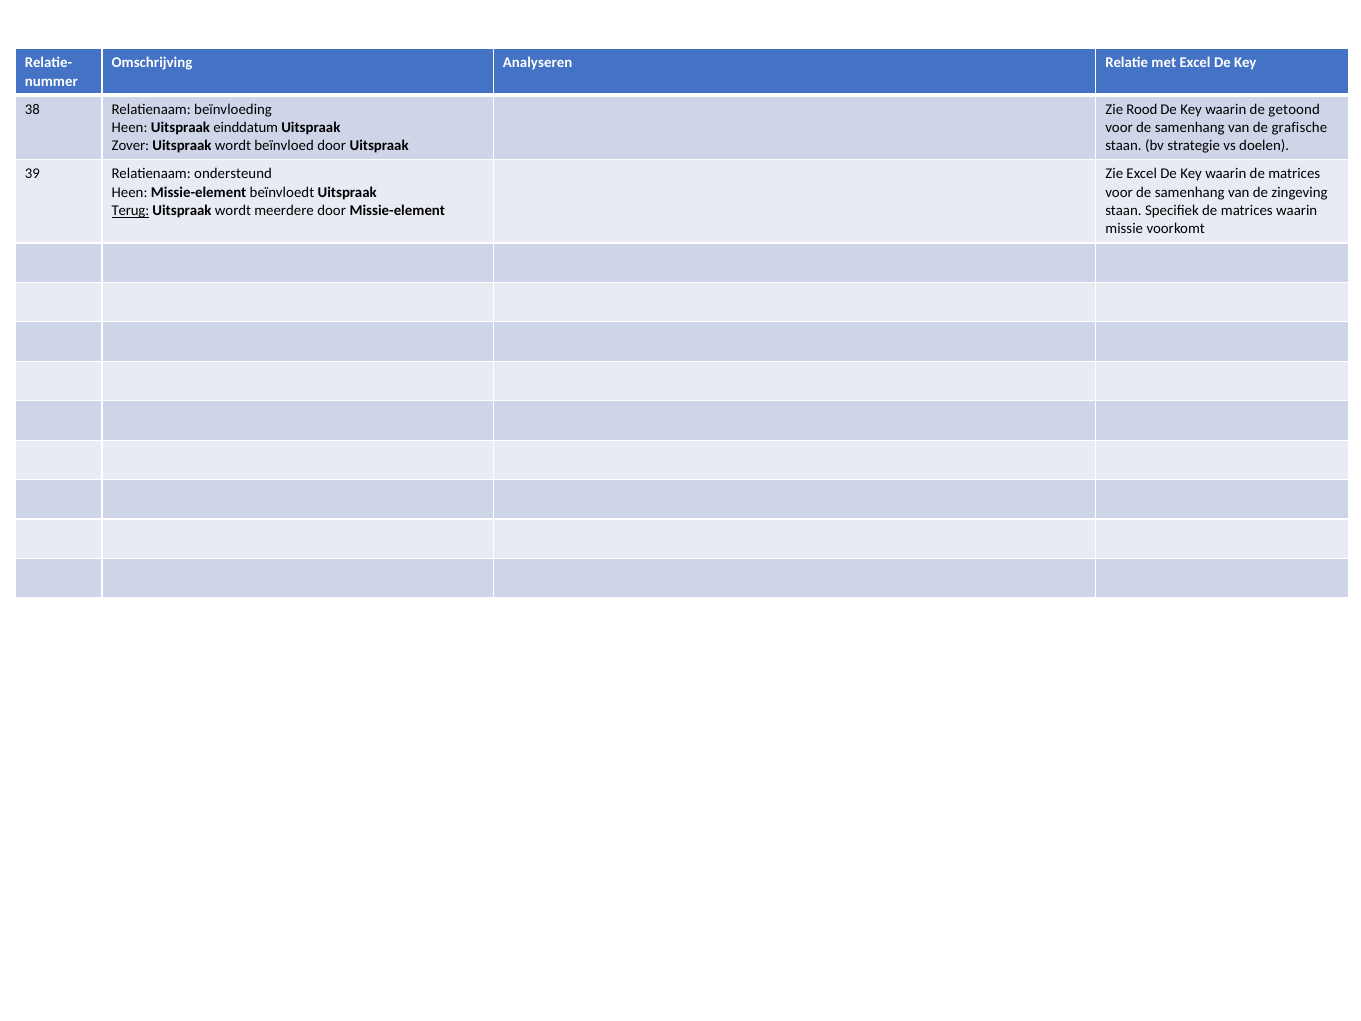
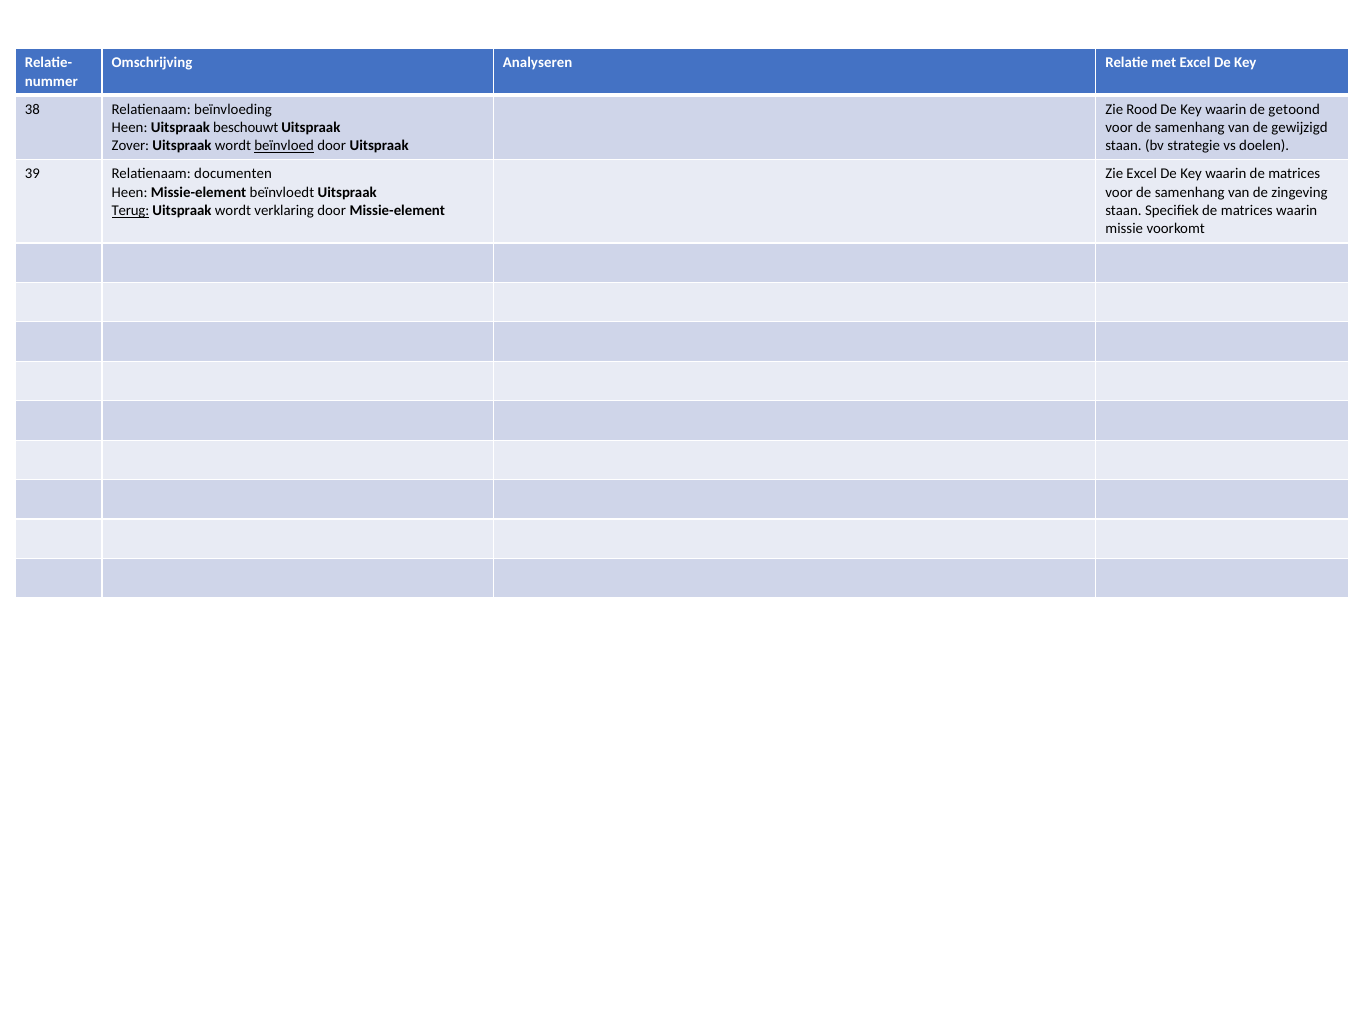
einddatum: einddatum -> beschouwt (246, 128)
grafische: grafische -> gewijzigd (1299, 128)
beïnvloed underline: none -> present (284, 146)
ondersteund: ondersteund -> documenten (233, 174)
meerdere: meerdere -> verklaring (284, 211)
